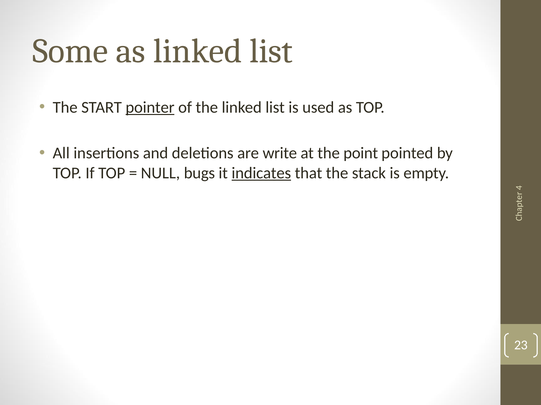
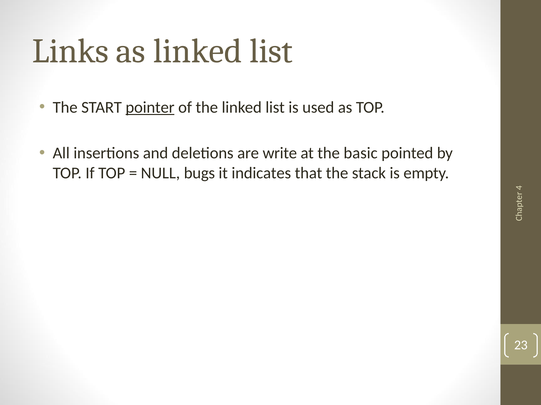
Some: Some -> Links (70, 51)
point: point -> basic (361, 153)
indicates underline: present -> none (261, 173)
